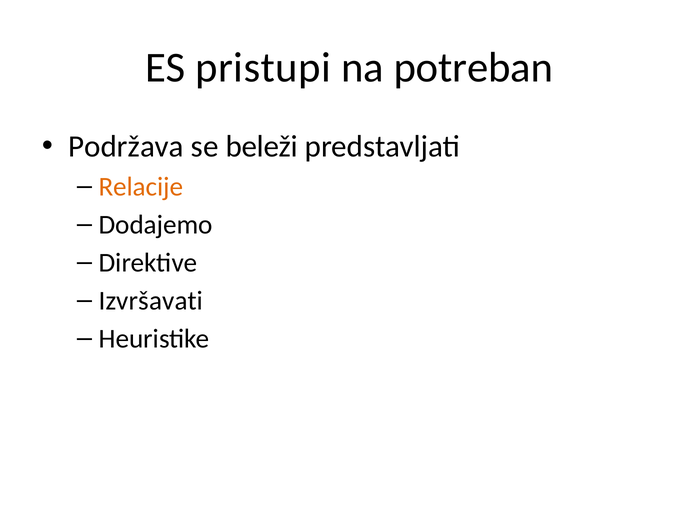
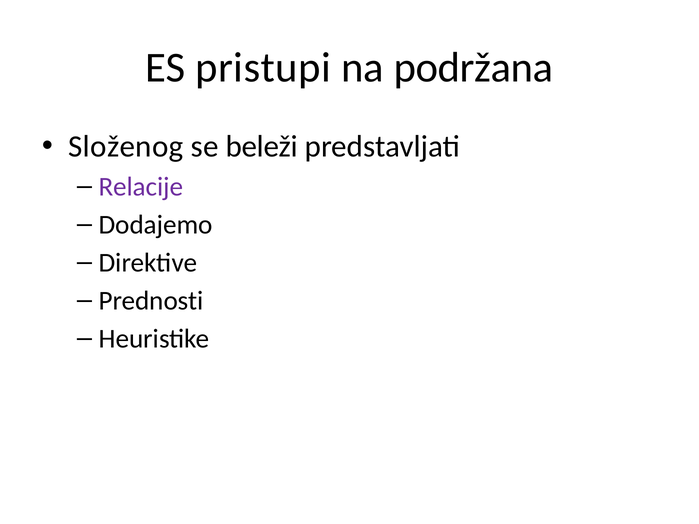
potreban: potreban -> podržana (474, 68)
Podržava: Podržava -> Složenog (126, 147)
Relacije colour: orange -> purple (141, 187)
Izvršavati: Izvršavati -> Prednosti (151, 301)
